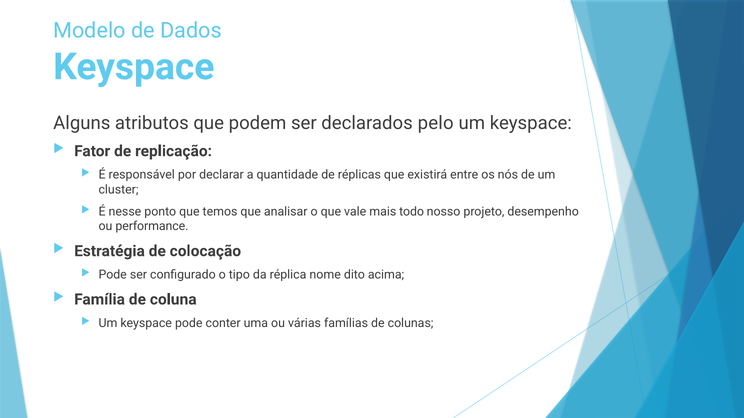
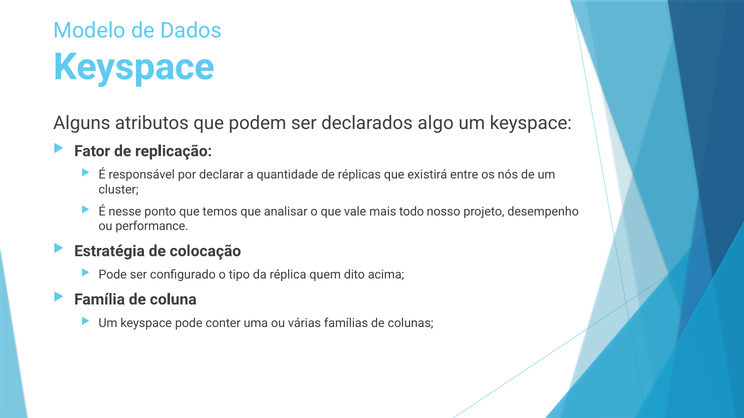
pelo: pelo -> algo (436, 123)
nome: nome -> quem (325, 275)
